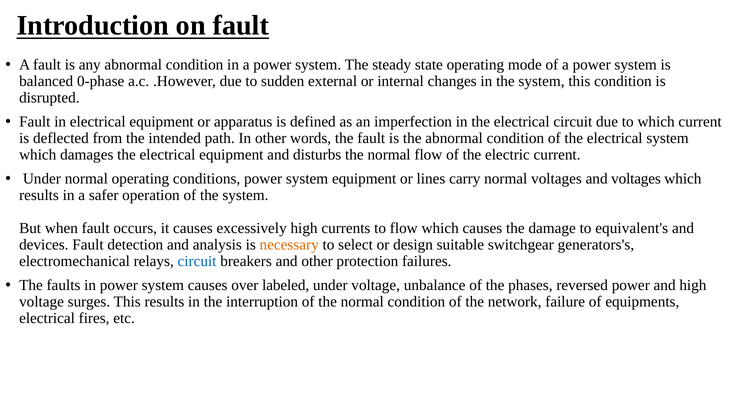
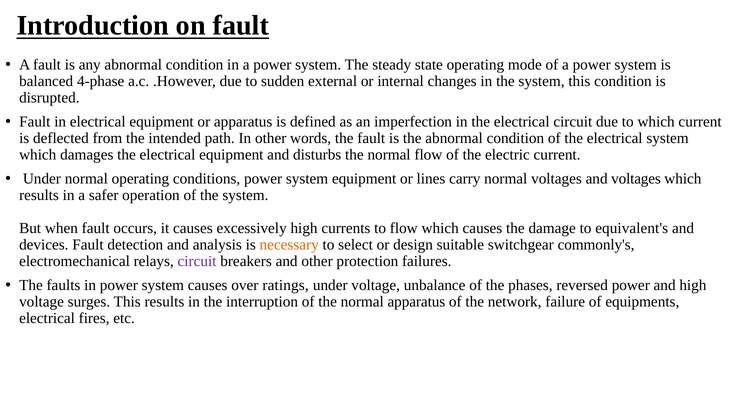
0-phase: 0-phase -> 4-phase (101, 81)
generators's: generators's -> commonly's (596, 245)
circuit colour: blue -> purple (197, 261)
labeled: labeled -> ratings (286, 285)
normal condition: condition -> apparatus (416, 301)
